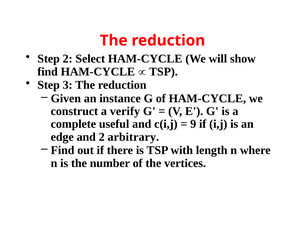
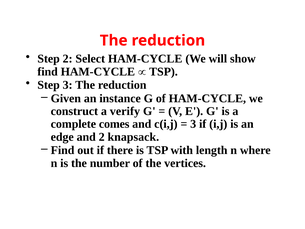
useful: useful -> comes (114, 124)
9: 9 -> 3 (193, 124)
arbitrary: arbitrary -> knapsack (133, 137)
